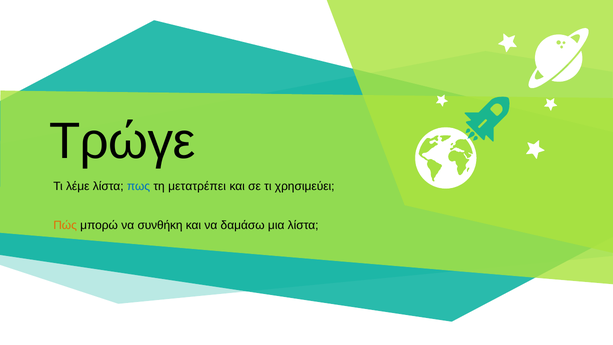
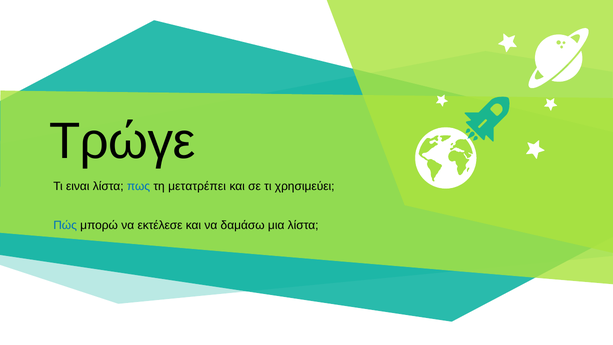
λέμε: λέμε -> ειναι (78, 186)
Πώς colour: orange -> blue (65, 225)
συνθήκη: συνθήκη -> εκτέλεσε (160, 225)
